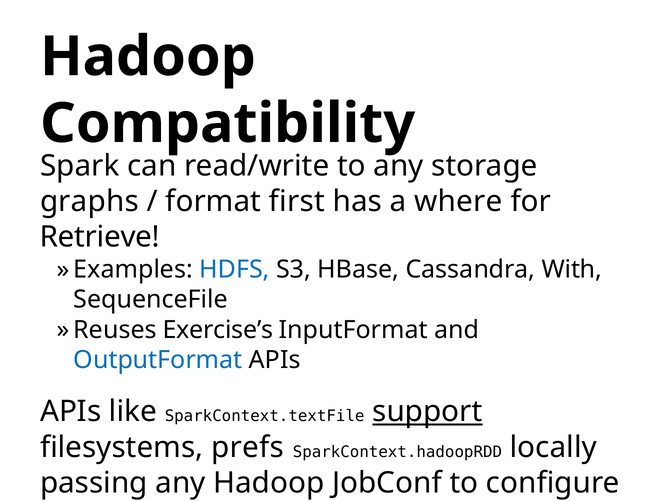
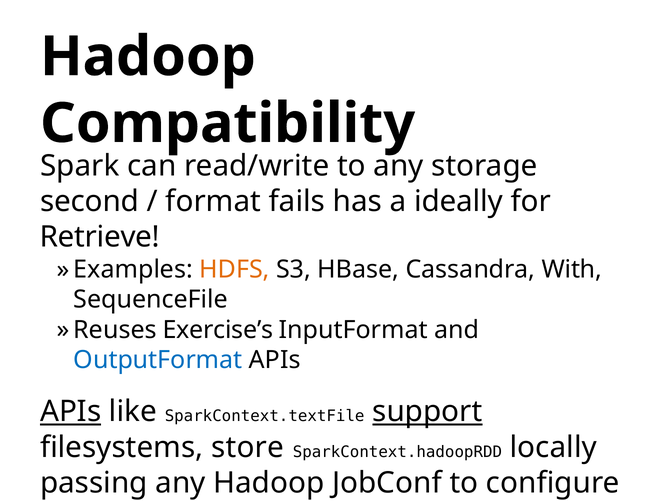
graphs: graphs -> second (90, 201)
first: first -> fails (297, 201)
where: where -> ideally (459, 201)
HDFS colour: blue -> orange (234, 270)
APIs underline: none -> present (71, 412)
prefs: prefs -> store (248, 447)
